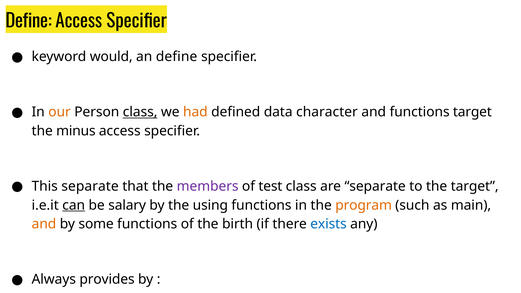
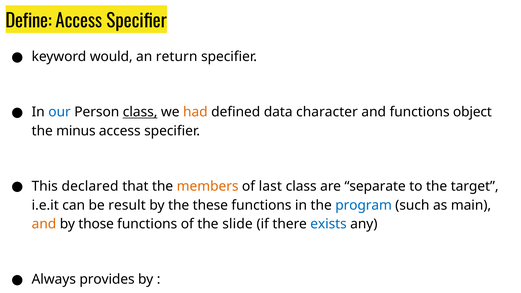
an define: define -> return (177, 57)
our colour: orange -> blue (60, 112)
functions target: target -> object (472, 112)
This separate: separate -> declared (90, 186)
members colour: purple -> orange (208, 186)
test: test -> last (270, 186)
can underline: present -> none (74, 205)
salary: salary -> result (127, 205)
using: using -> these (210, 205)
program colour: orange -> blue (364, 205)
some: some -> those (96, 224)
birth: birth -> slide (237, 224)
